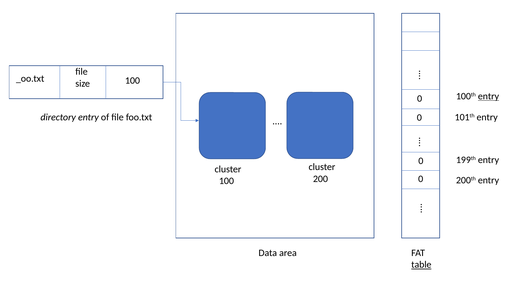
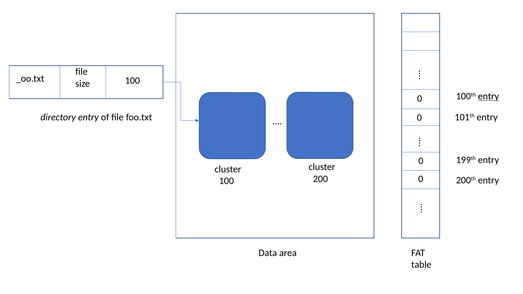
table underline: present -> none (421, 265)
